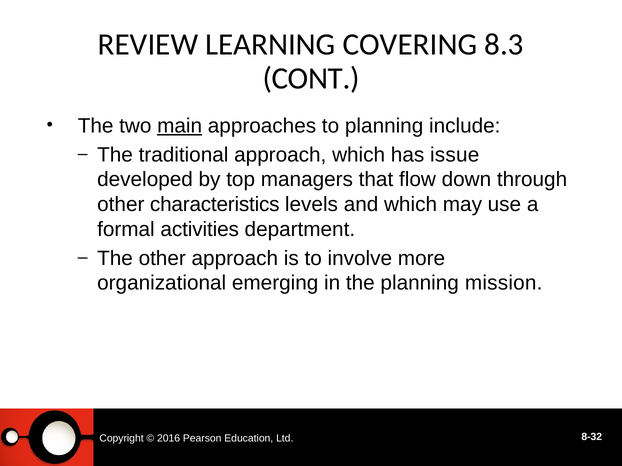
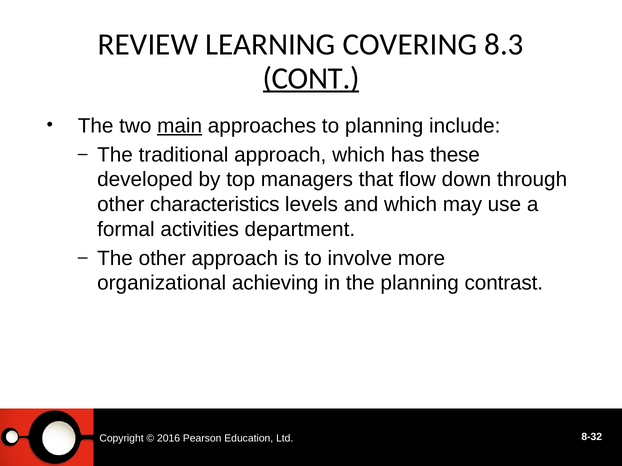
CONT underline: none -> present (311, 78)
issue: issue -> these (455, 155)
emerging: emerging -> achieving (275, 283)
mission: mission -> contrast (504, 283)
